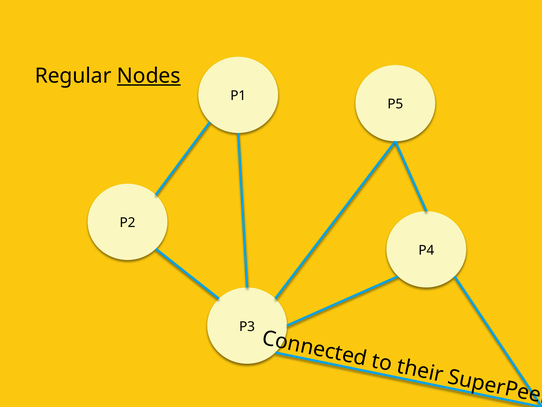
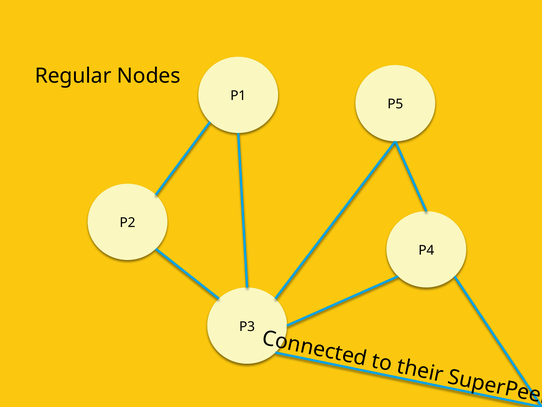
Nodes underline: present -> none (149, 76)
